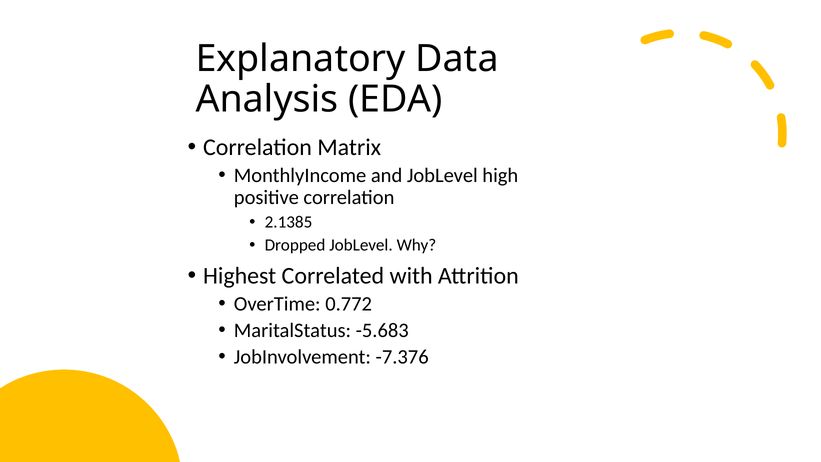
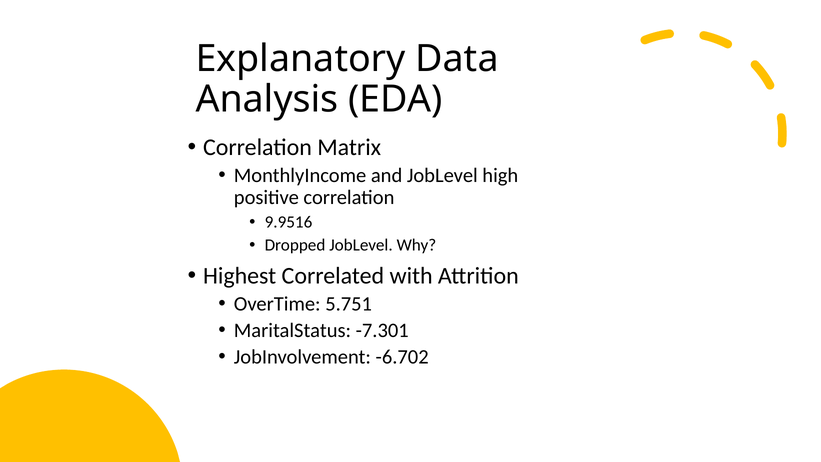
2.1385: 2.1385 -> 9.9516 (288, 222)
0.772: 0.772 -> 5.751 (349, 304)
-5.683: -5.683 -> -7.301 (382, 330)
-7.376: -7.376 -> -6.702 (402, 357)
